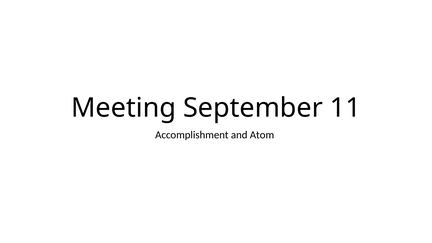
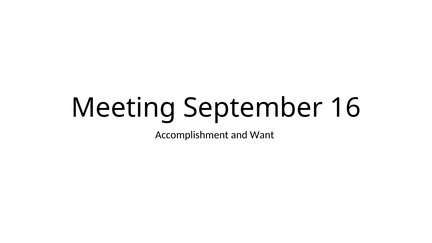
11: 11 -> 16 (345, 108)
Atom: Atom -> Want (262, 135)
